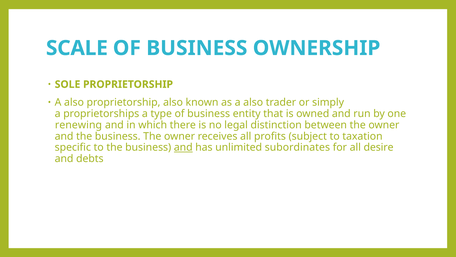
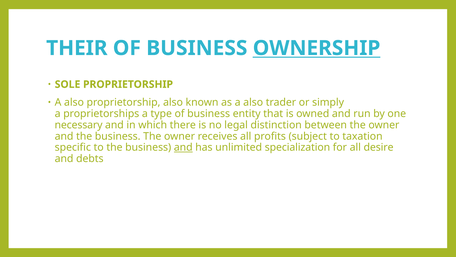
SCALE: SCALE -> THEIR (77, 48)
OWNERSHIP underline: none -> present (317, 48)
renewing: renewing -> necessary (79, 125)
subordinates: subordinates -> specialization (297, 147)
